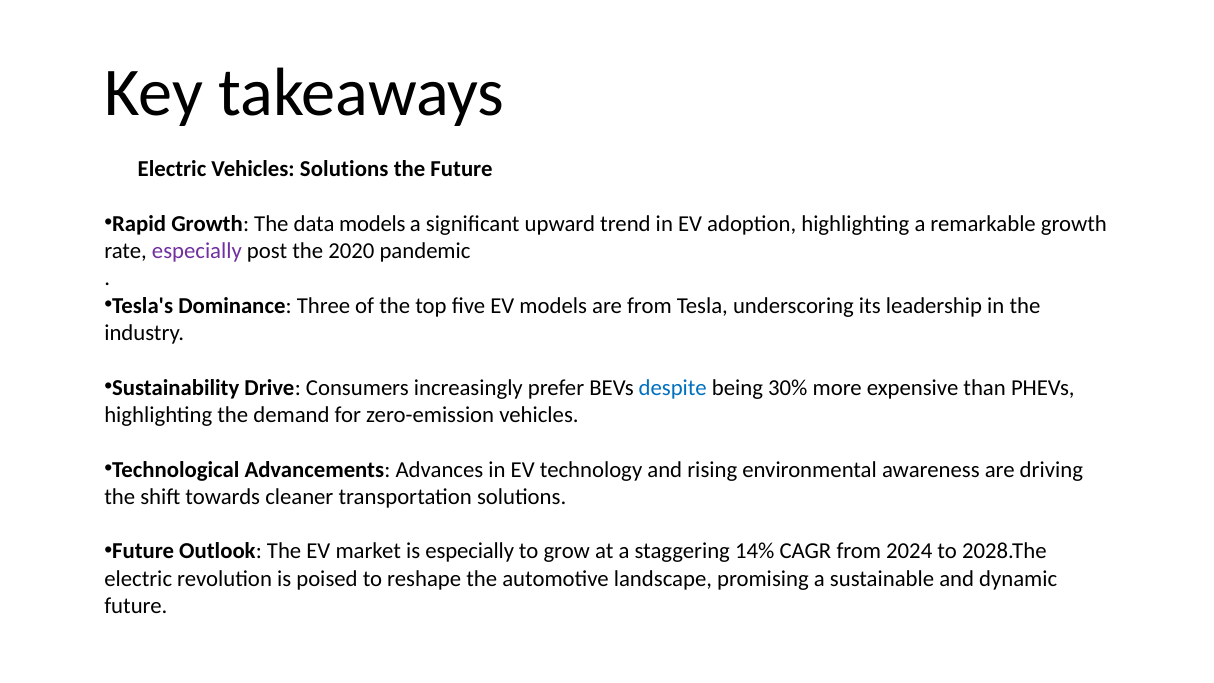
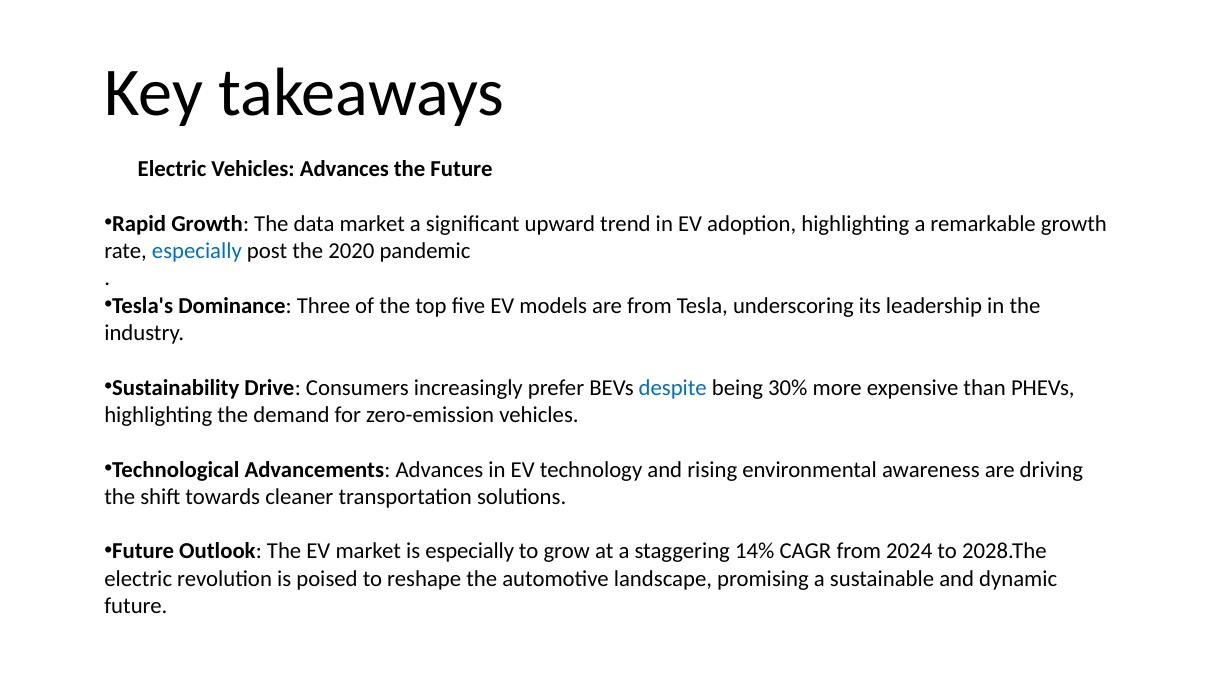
Vehicles Solutions: Solutions -> Advances (344, 169)
data models: models -> market (372, 224)
especially colour: purple -> blue (197, 251)
